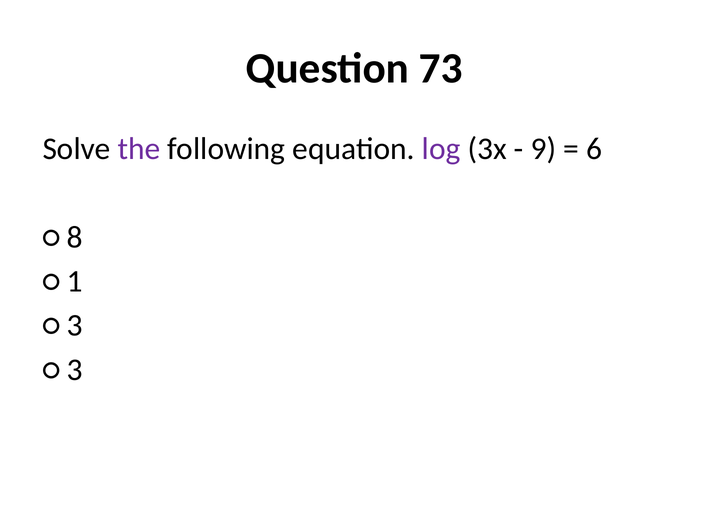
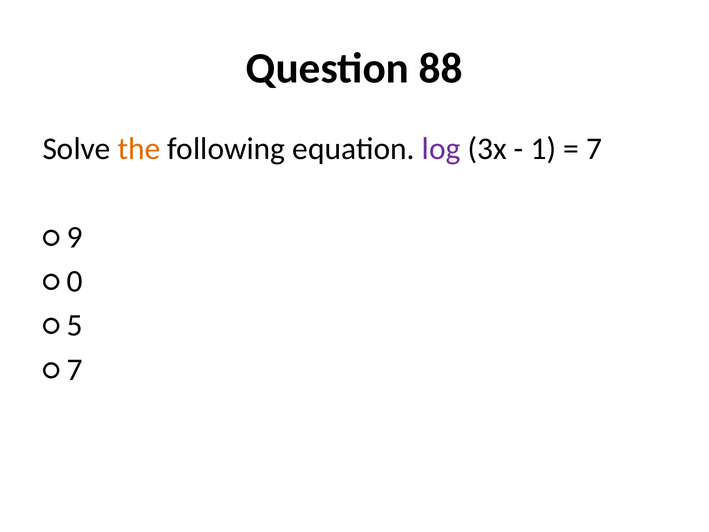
73: 73 -> 88 (441, 69)
the colour: purple -> orange (139, 149)
9: 9 -> 1 (543, 149)
6: 6 -> 7 (594, 149)
8: 8 -> 9 (75, 237)
1: 1 -> 0 (75, 281)
3: 3 -> 5 (75, 325)
3: 3 -> 7 (75, 370)
